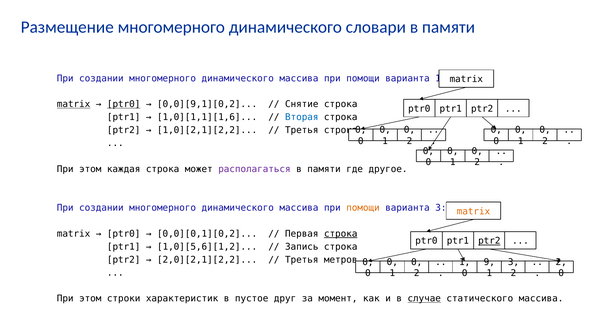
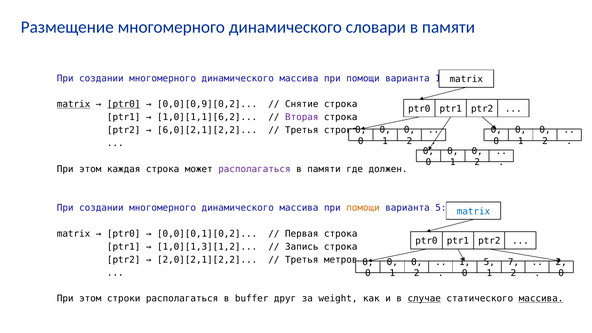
0,0][9,1][0,2: 0,0][9,1][0,2 -> 0,0][0,9][0,2 (207, 104)
1,0][1,1][1,6: 1,0][1,1][1,6 -> 1,0][1,1][6,2 (207, 117)
Вторая colour: blue -> purple (302, 117)
1,0][2,1][2,2: 1,0][2,1][2,2 -> 6,0][2,1][2,2 (207, 130)
другое: другое -> должен (388, 169)
варианта 3: 3 -> 5 (441, 208)
matrix colour: orange -> blue (473, 211)
строка underline: present -> none (341, 234)
ptr2 underline: present -> none (489, 241)
1,0][5,6][1,2: 1,0][5,6][1,2 -> 1,0][1,3][1,2 (207, 247)
9: 9 -> 5 (489, 262)
3: 3 -> 7 (513, 262)
строки характеристик: характеристик -> располагаться (182, 299)
пустое: пустое -> buffer (252, 299)
момент: момент -> weight (338, 299)
массива underline: none -> present (541, 299)
